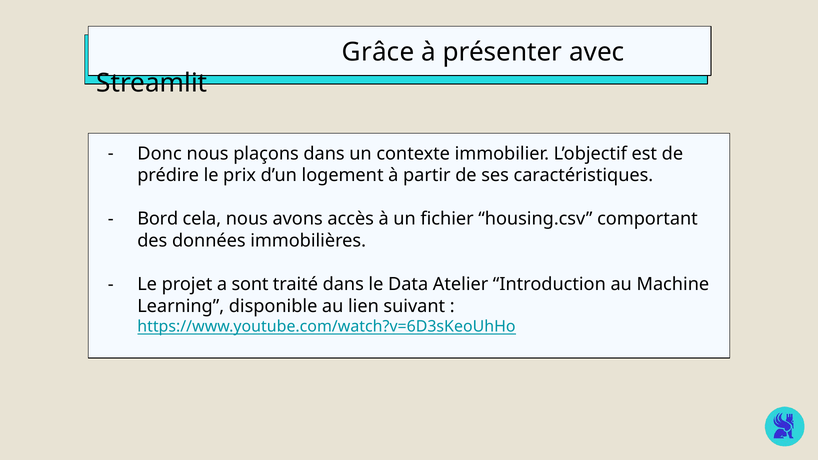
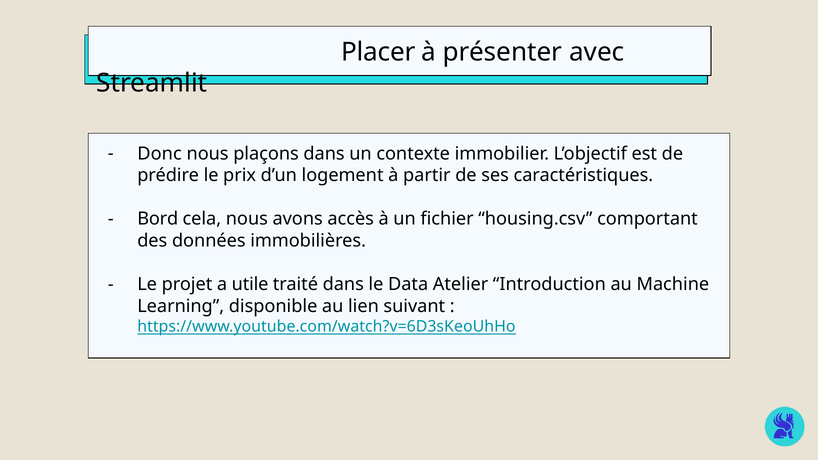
Grâce: Grâce -> Placer (378, 52)
sont: sont -> utile (250, 284)
